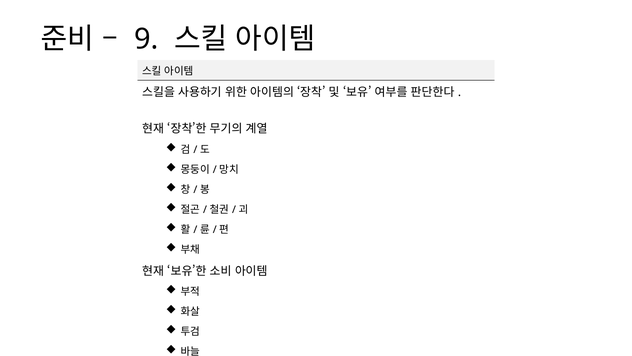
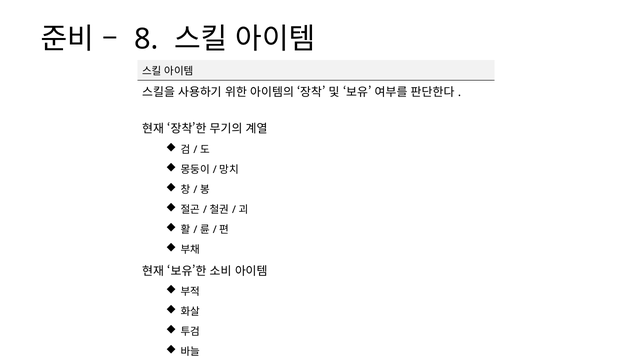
9: 9 -> 8 (146, 39)
